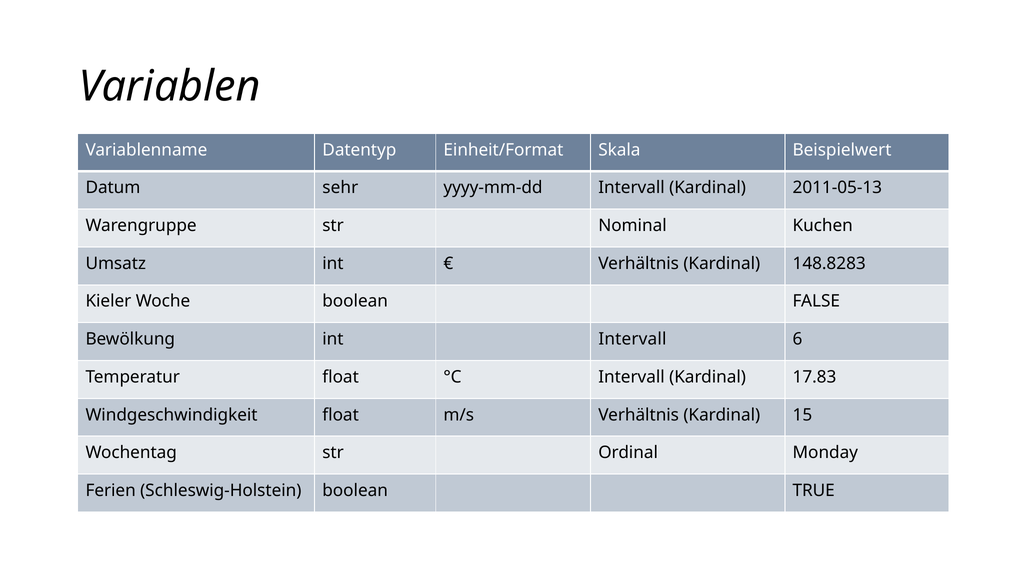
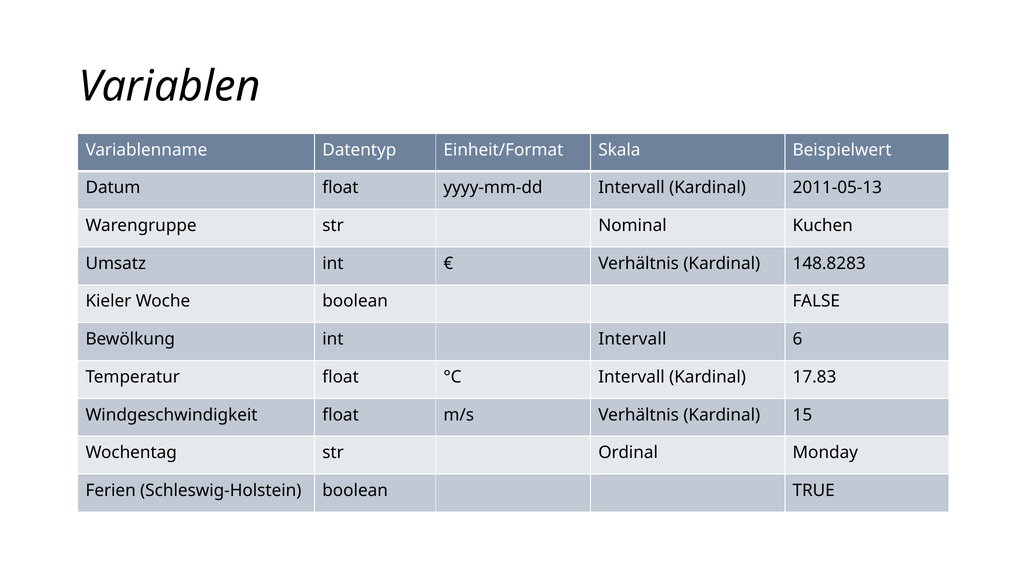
Datum sehr: sehr -> float (340, 188)
